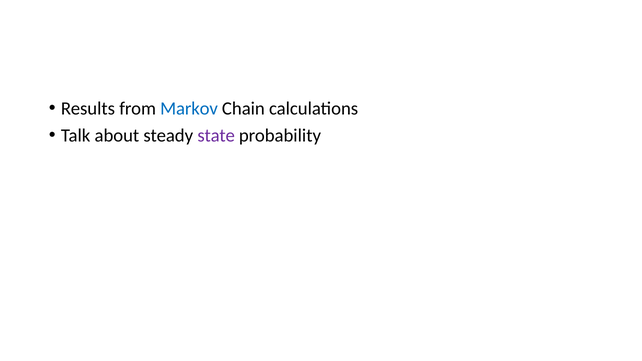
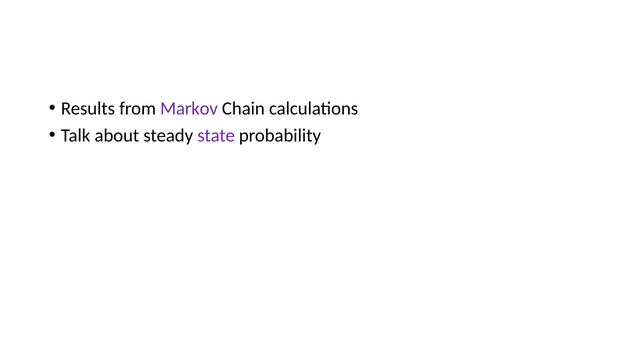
Markov colour: blue -> purple (189, 109)
